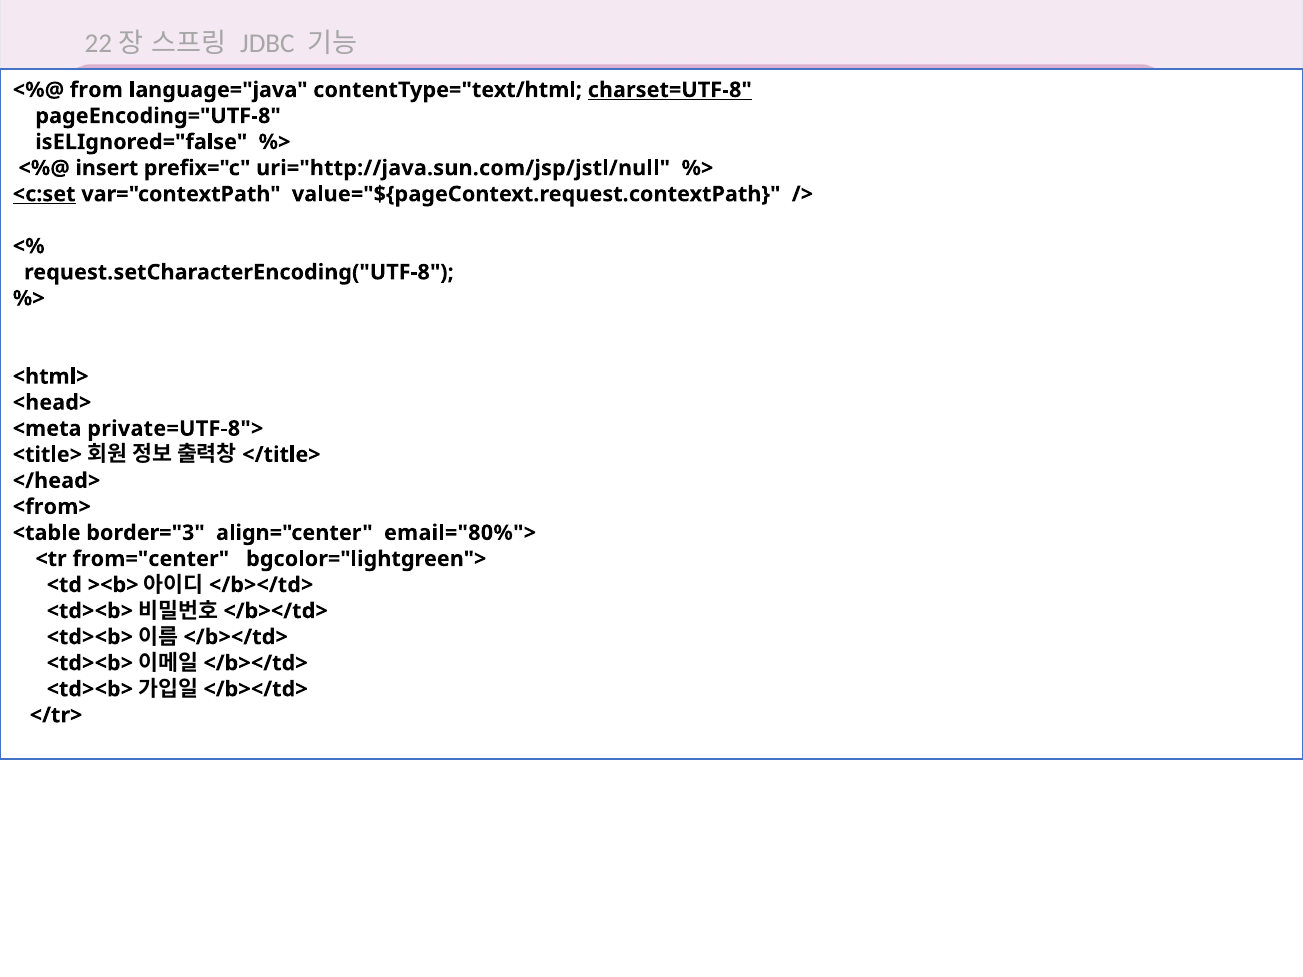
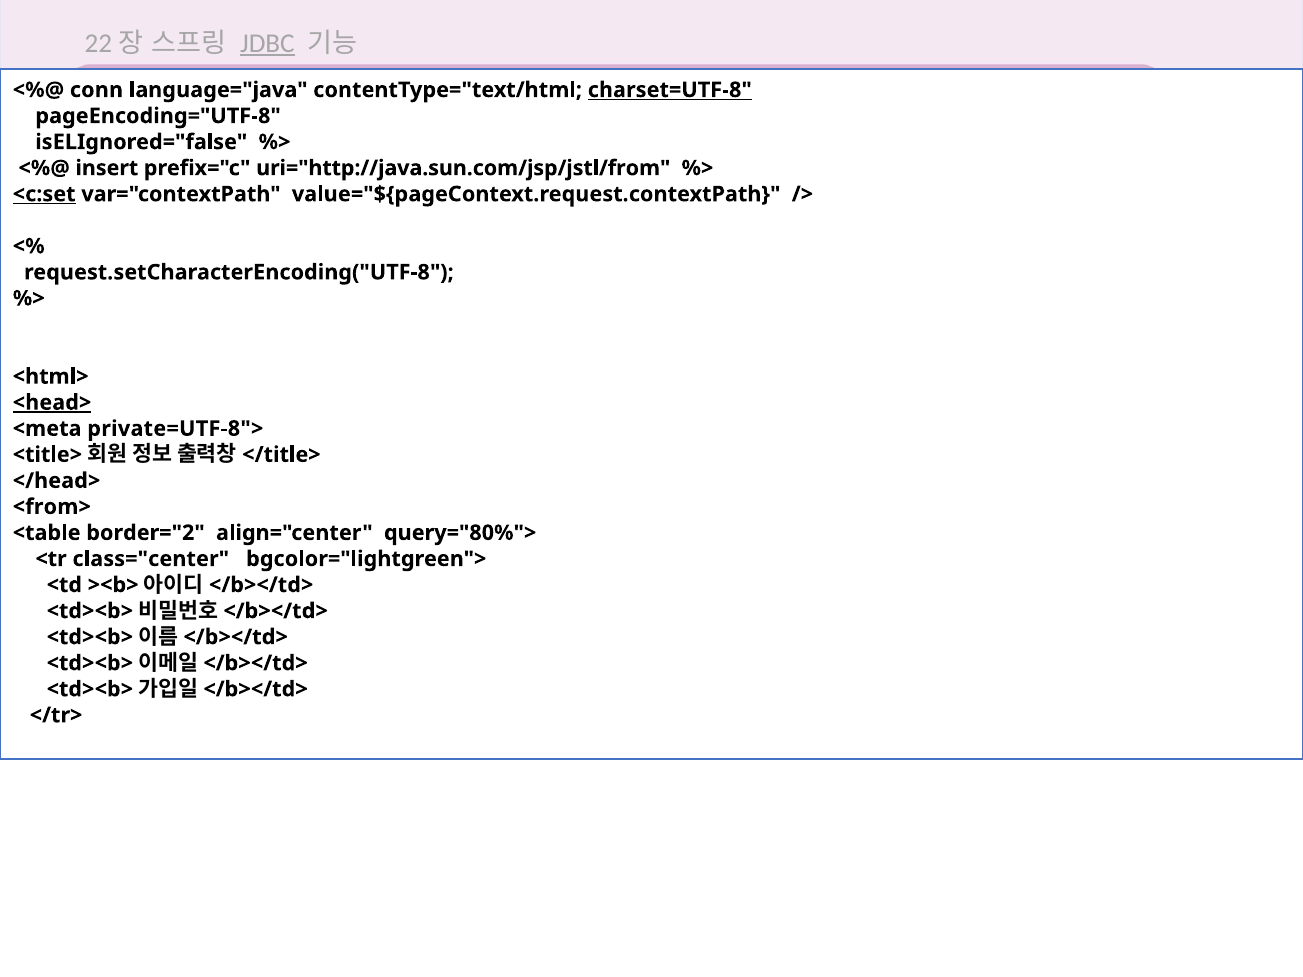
JDBC underline: none -> present (267, 43)
from: from -> conn (96, 90)
uri="http://java.sun.com/jsp/jstl/null: uri="http://java.sun.com/jsp/jstl/null -> uri="http://java.sun.com/jsp/jstl/from (463, 168)
<head> underline: none -> present (52, 403)
border="3: border="3 -> border="2 (145, 533)
email="80%">: email="80%"> -> query="80%"> (460, 533)
from="center: from="center -> class="center (151, 559)
